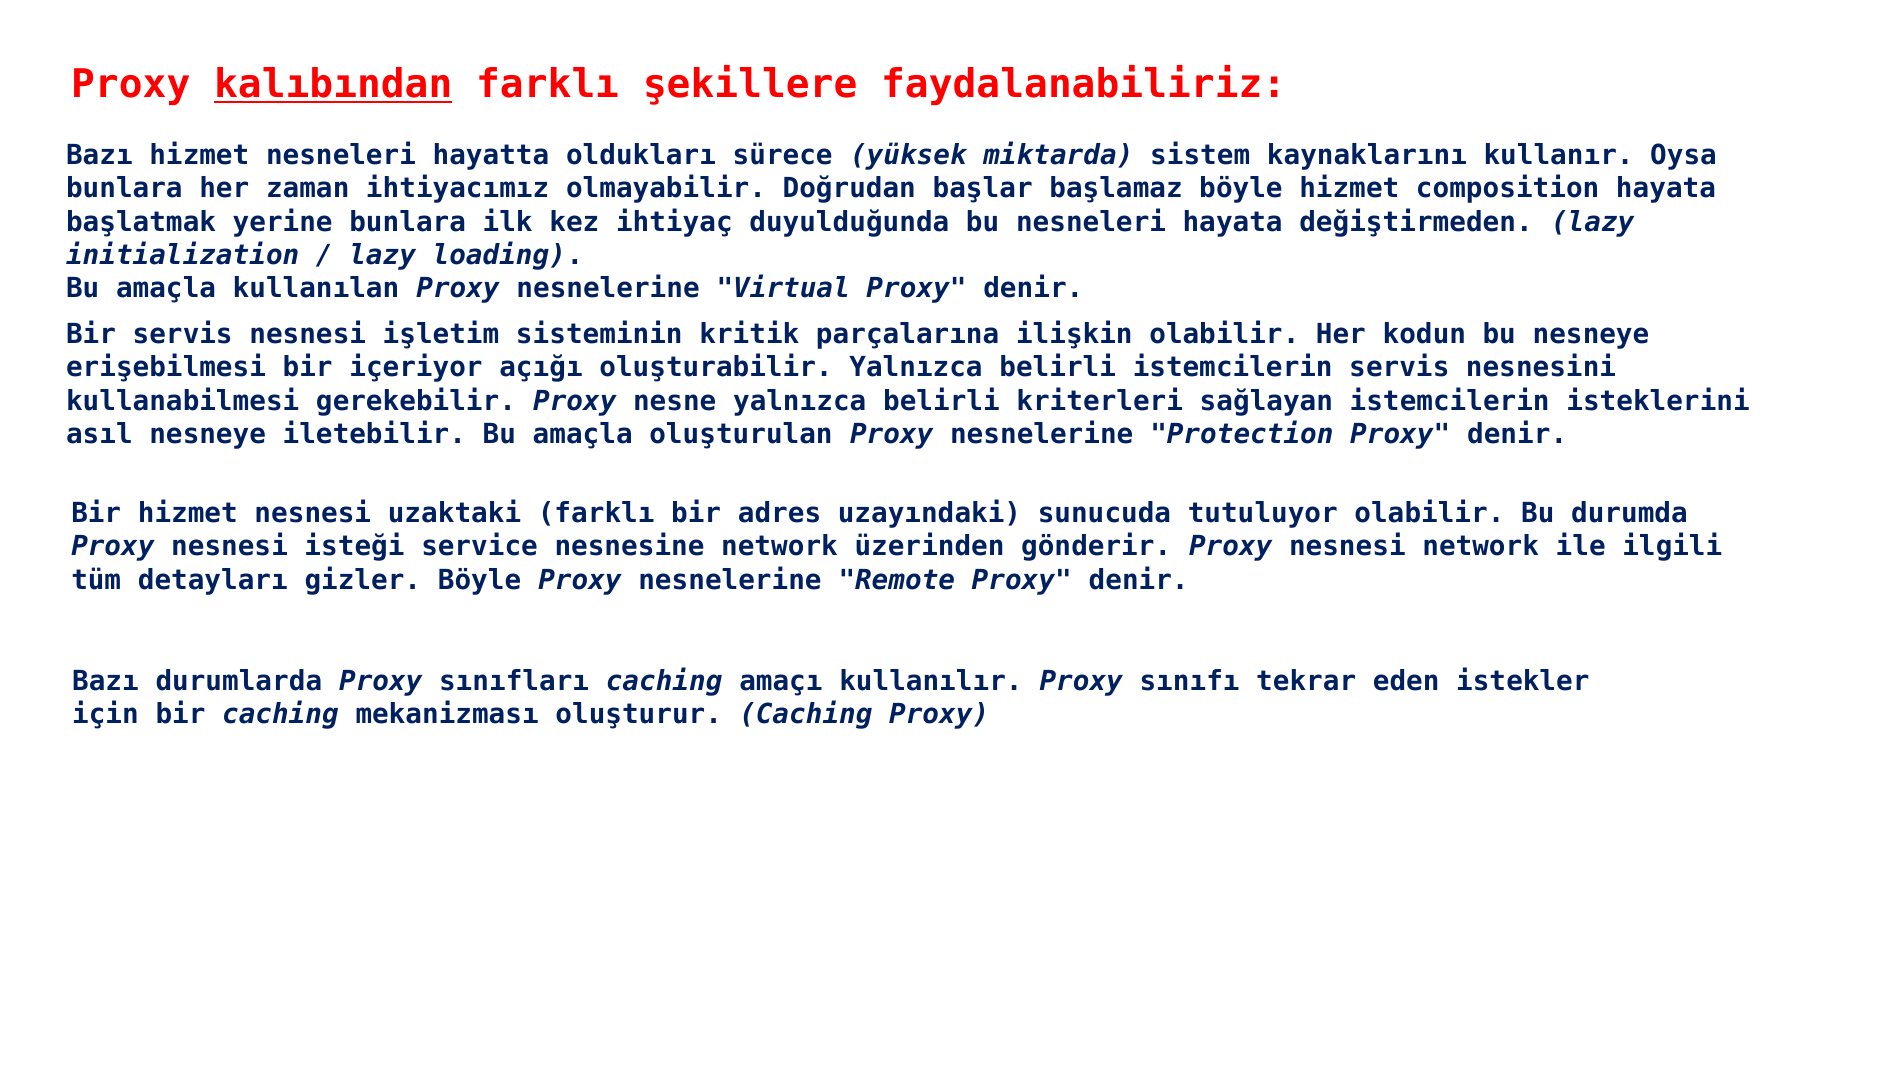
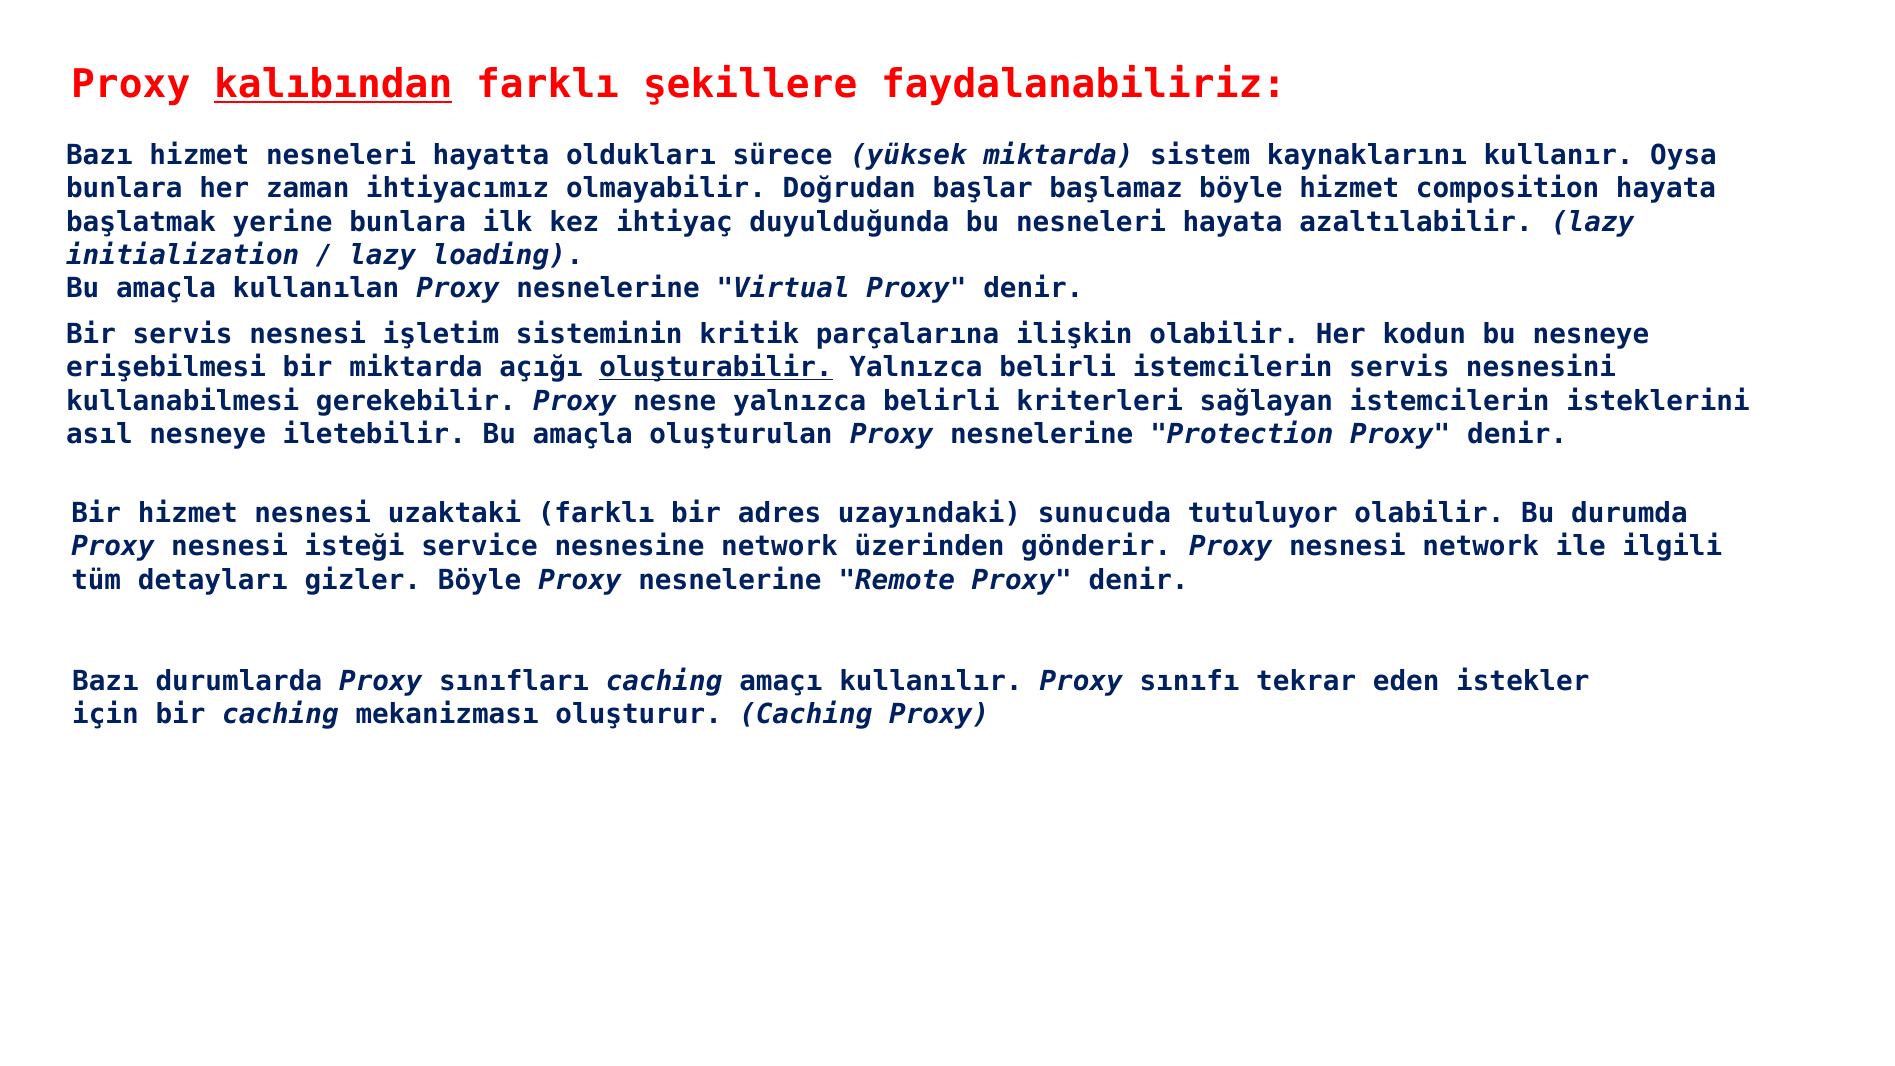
değiştirmeden: değiştirmeden -> azaltılabilir (1416, 222)
bir içeriyor: içeriyor -> miktarda (416, 368)
oluşturabilir underline: none -> present (716, 368)
